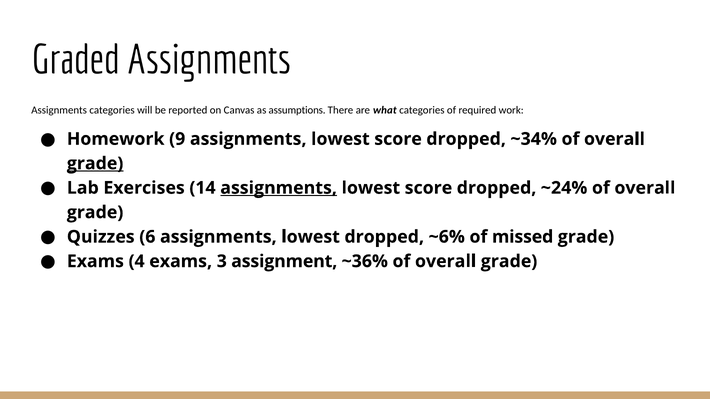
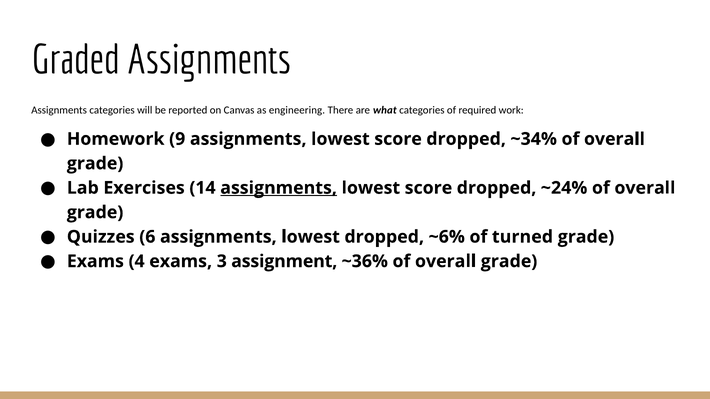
assumptions: assumptions -> engineering (297, 110)
grade underline: present -> none (95, 164)
missed: missed -> turned (522, 237)
